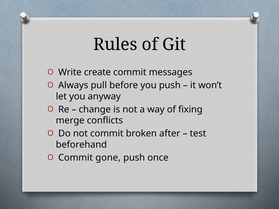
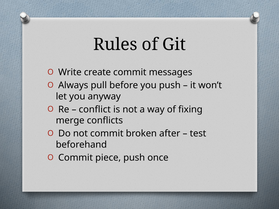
change: change -> conflict (95, 109)
gone: gone -> piece (108, 158)
